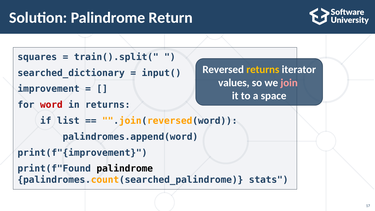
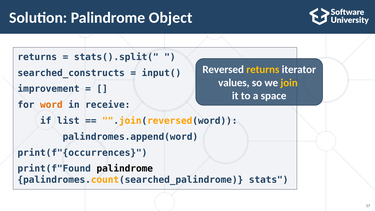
Return: Return -> Object (171, 18)
squares: squares -> returns (37, 57)
train().split(: train().split( -> stats().split( (116, 57)
searched_dictionary: searched_dictionary -> searched_constructs (71, 73)
join colour: pink -> yellow (289, 83)
word colour: red -> orange (51, 105)
in returns: returns -> receive (108, 105)
print(f"{improvement: print(f"{improvement -> print(f"{occurrences (82, 153)
